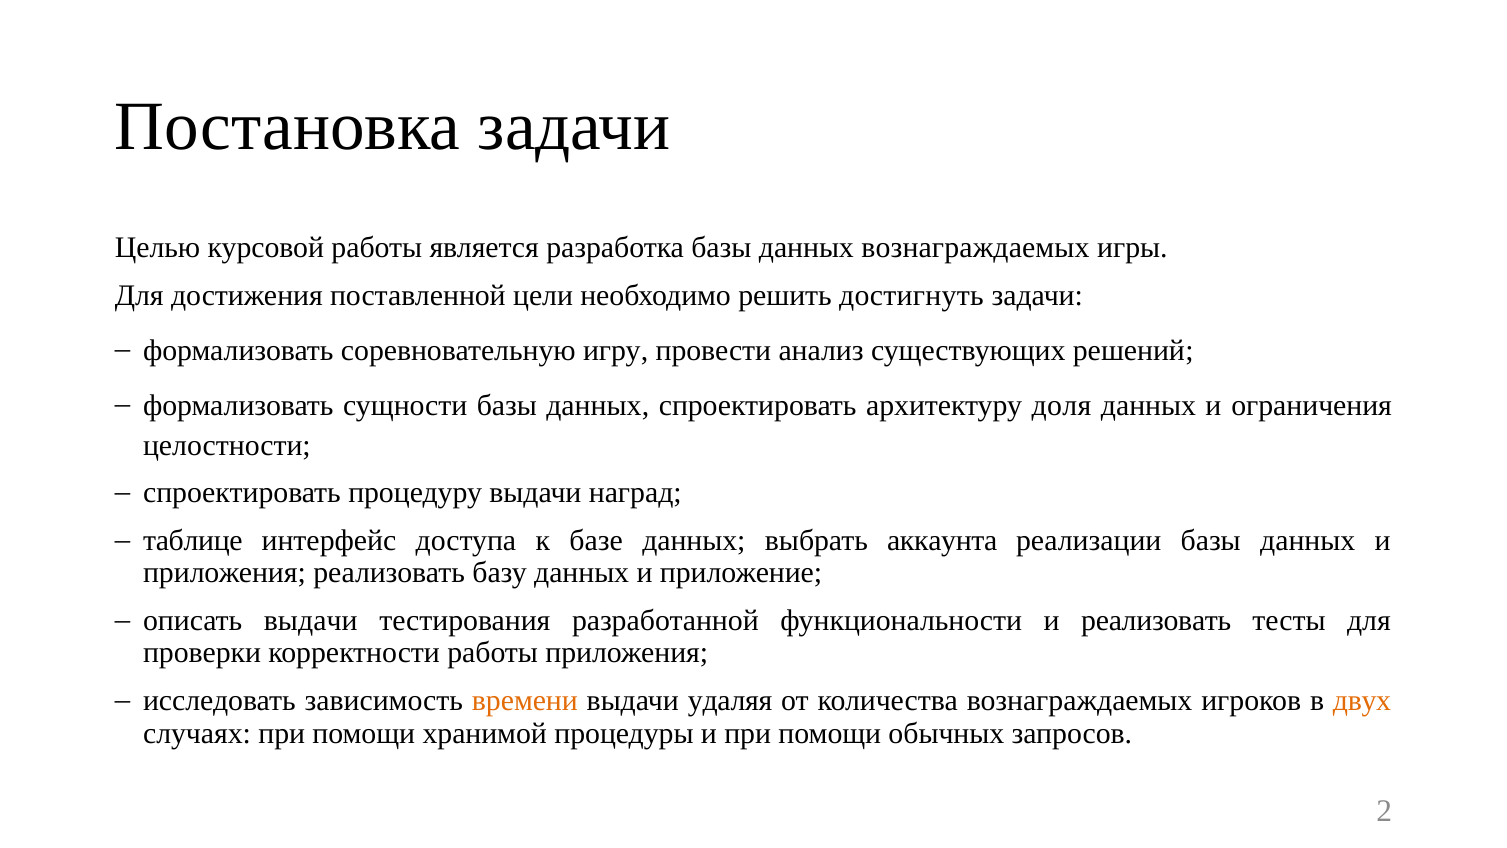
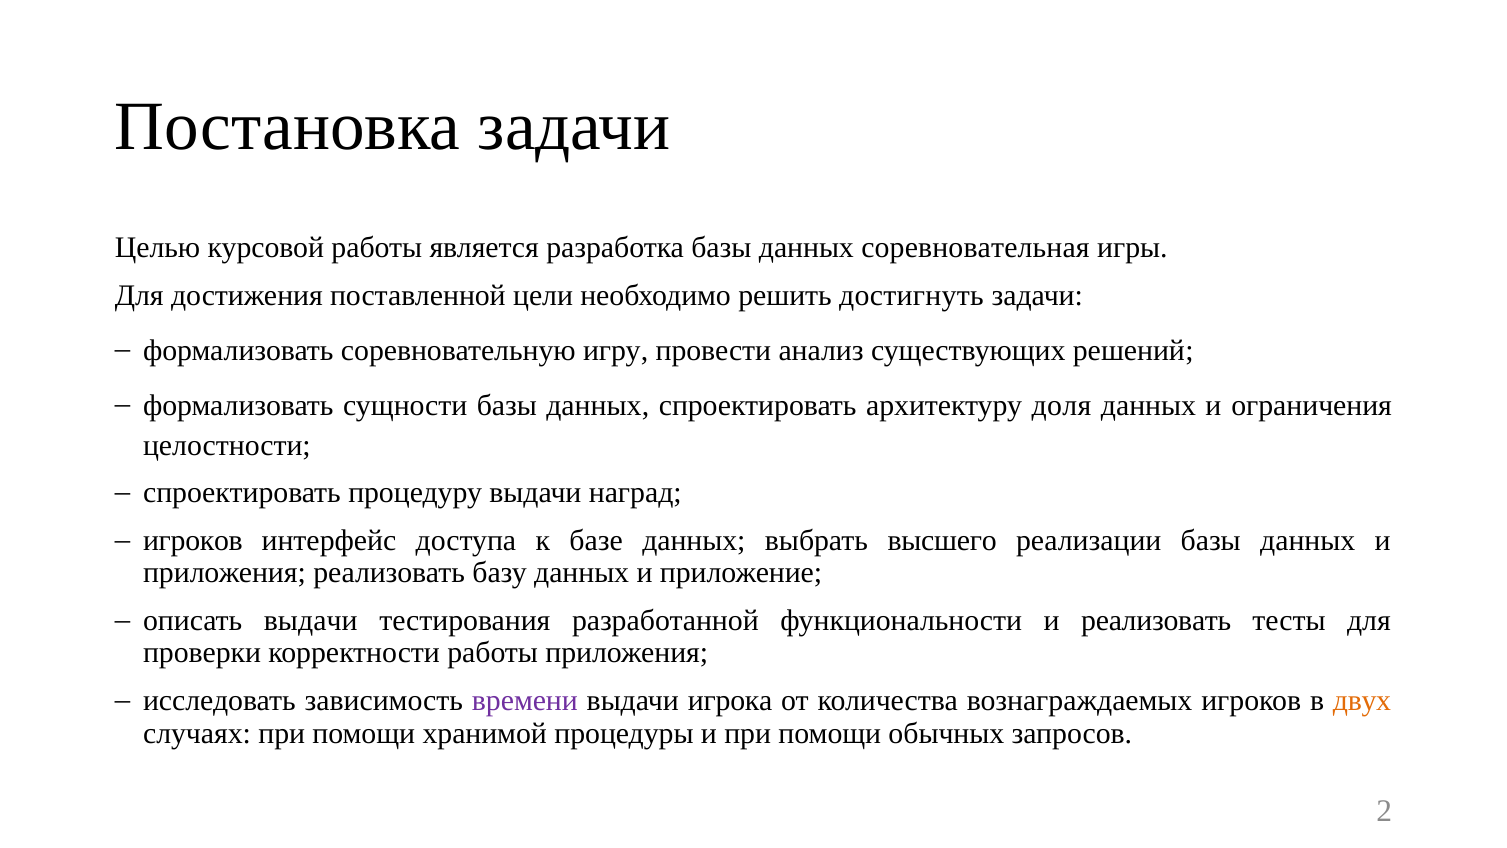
данных вознаграждаемых: вознаграждаемых -> соревновательная (975, 247)
таблице: таблице -> игроков (193, 540)
аккаунта: аккаунта -> высшего (942, 540)
времени colour: orange -> purple (525, 701)
удаляя: удаляя -> игрока (730, 701)
